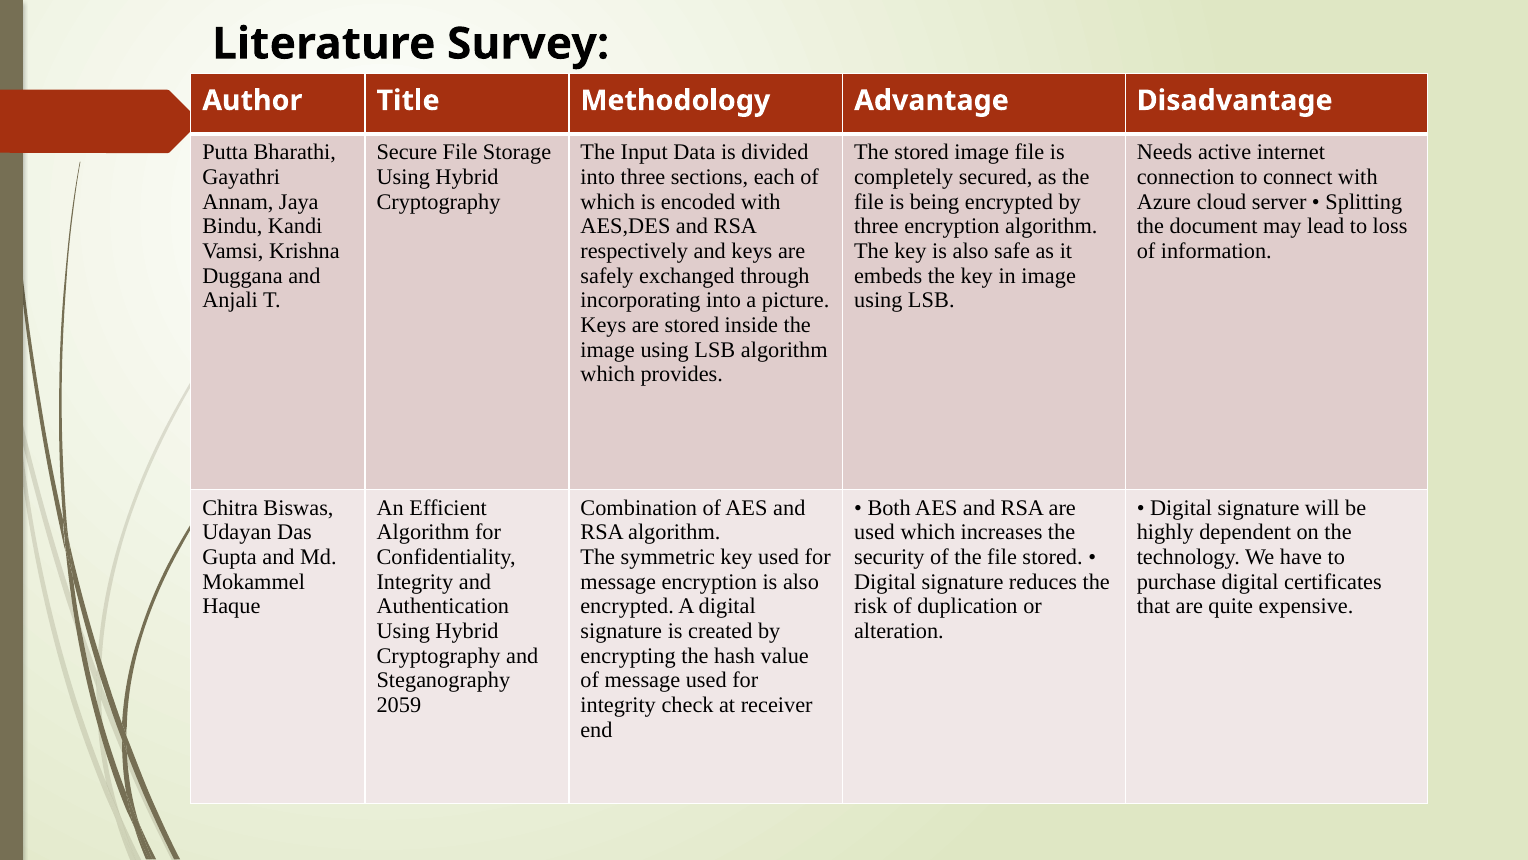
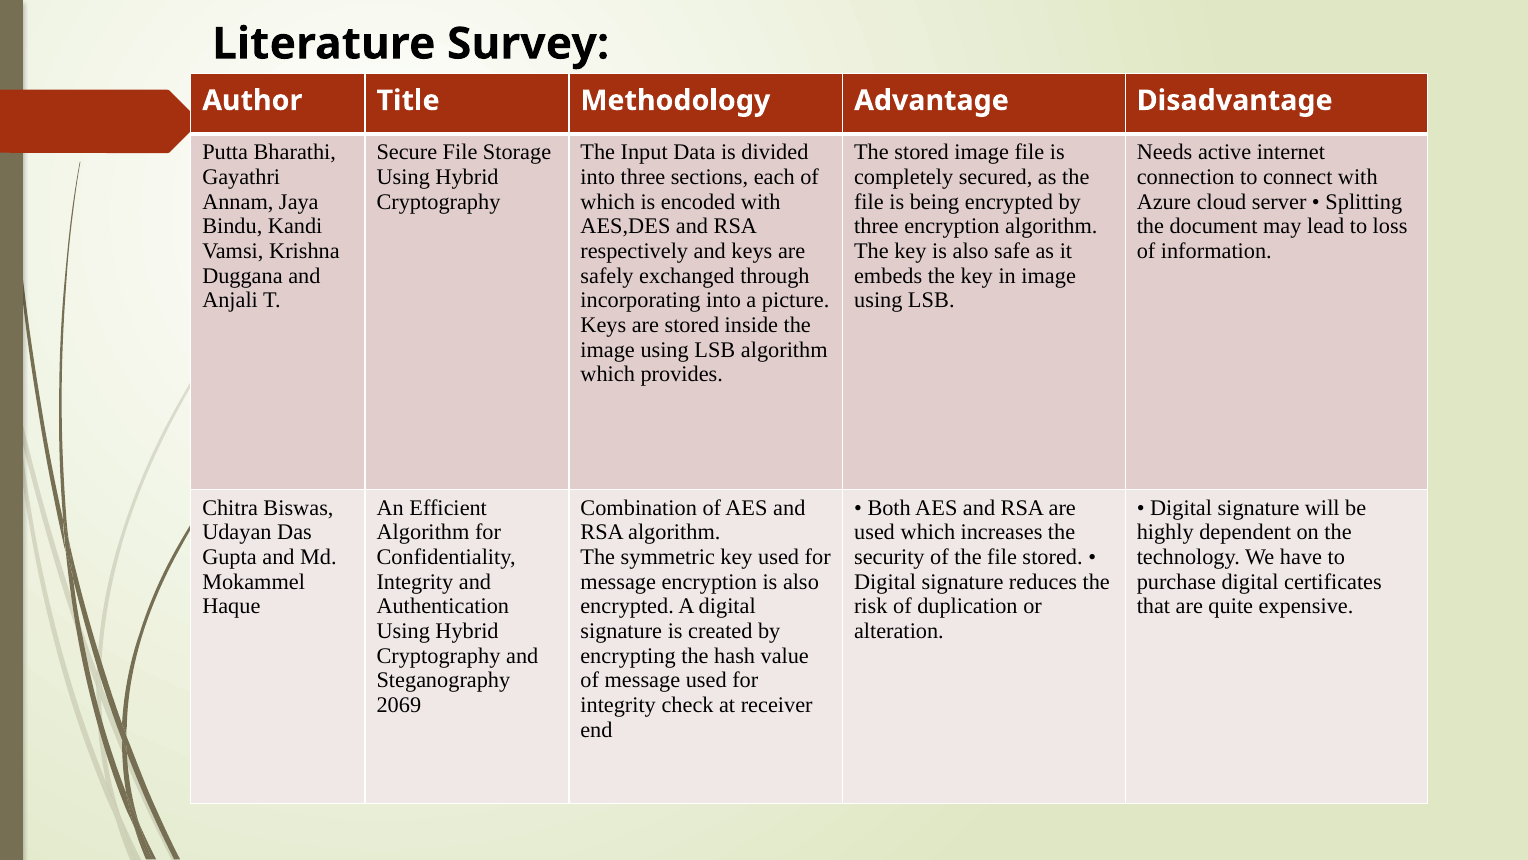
2059: 2059 -> 2069 (399, 705)
